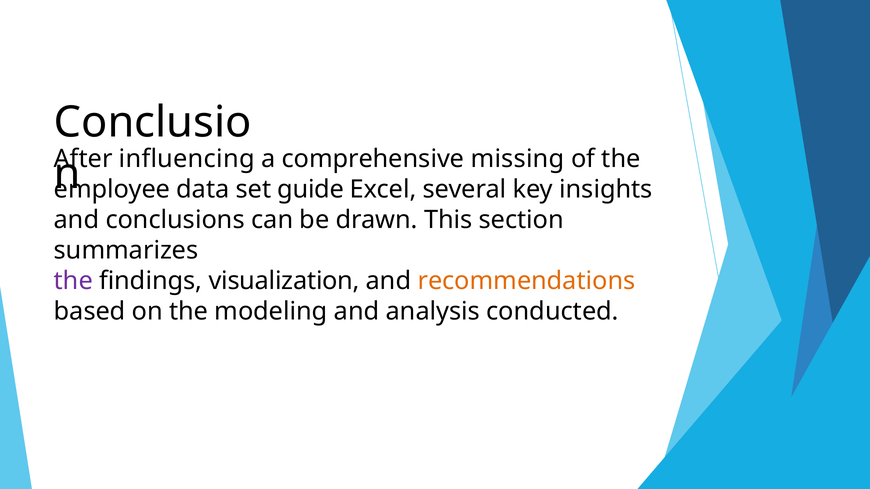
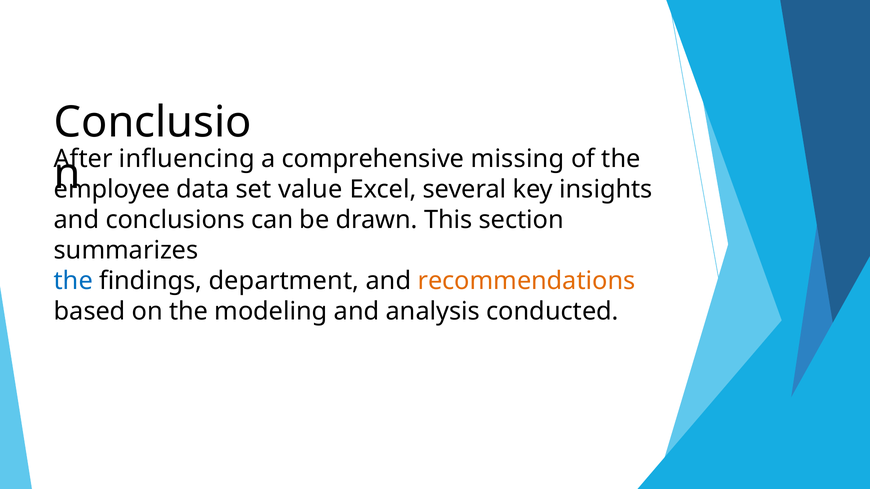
guide: guide -> value (310, 190)
the colour: purple -> blue (73, 281)
visualization: visualization -> department (284, 281)
